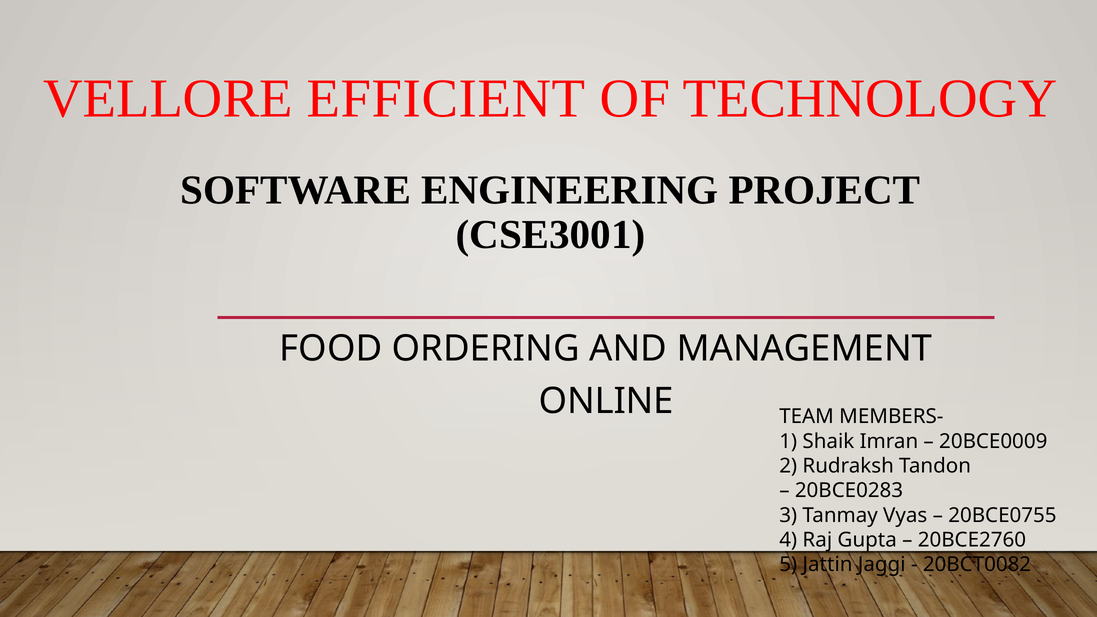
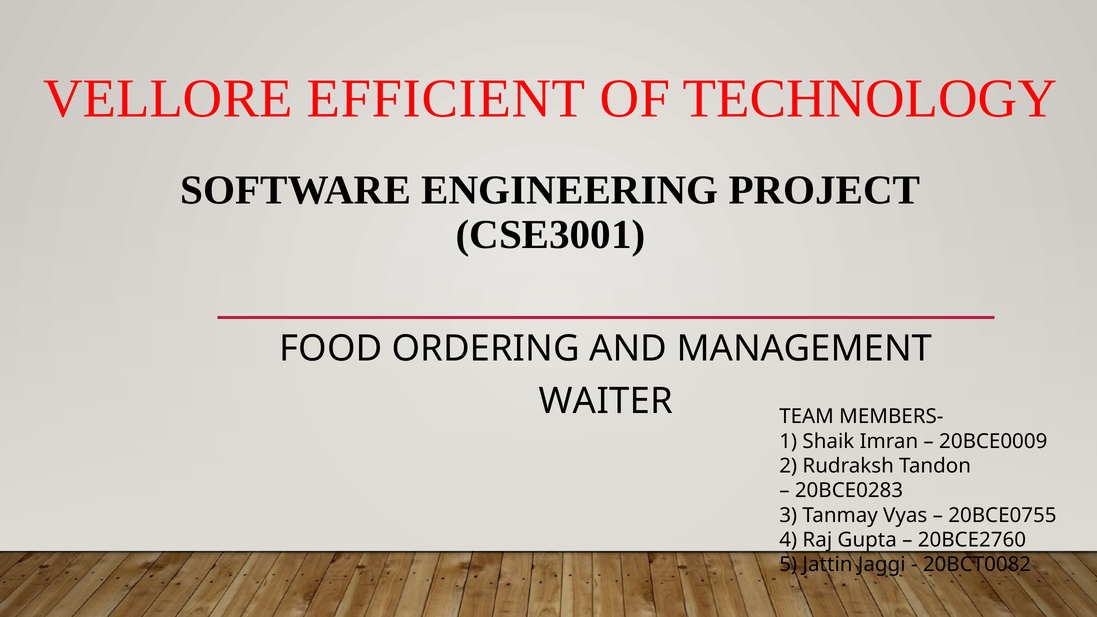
ONLINE: ONLINE -> WAITER (606, 401)
